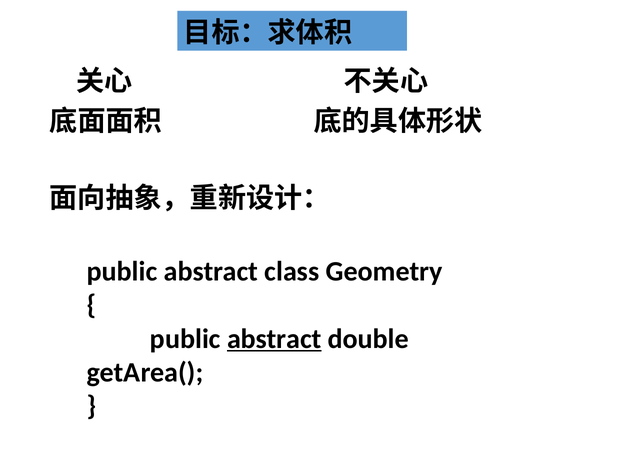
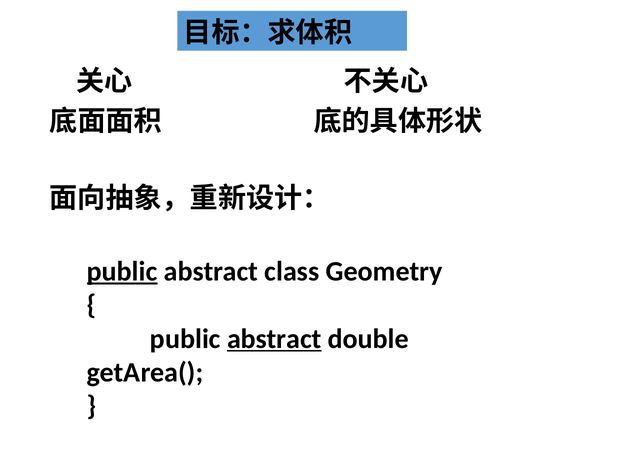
public underline: none -> present (122, 271)
